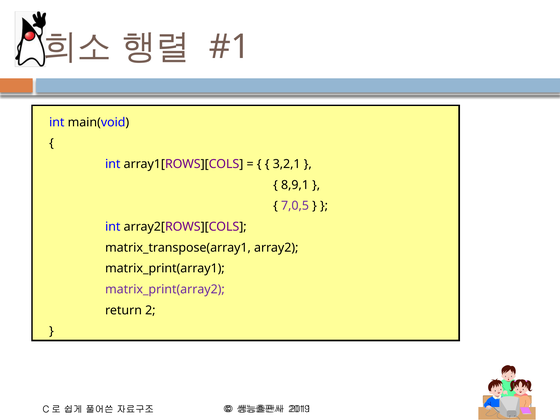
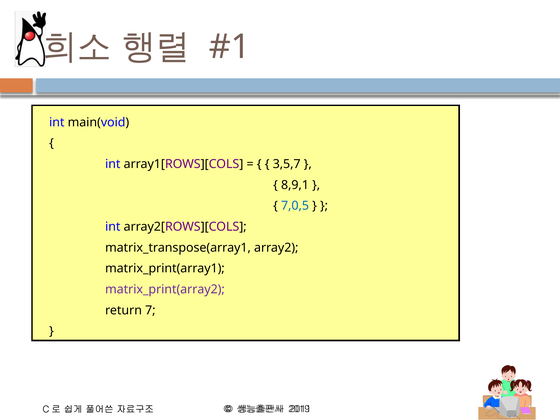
3,2,1: 3,2,1 -> 3,5,7 (287, 164)
7,0,5 colour: purple -> blue (295, 206)
2: 2 -> 7 (150, 310)
